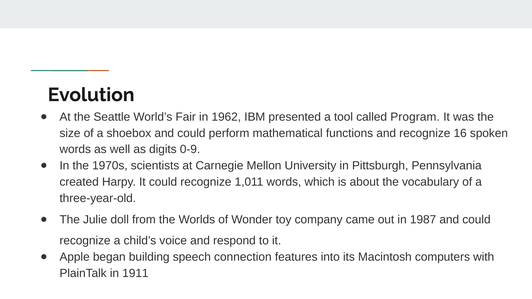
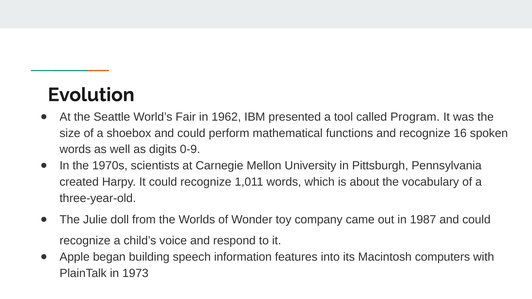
connection: connection -> information (243, 257)
1911: 1911 -> 1973 (135, 274)
